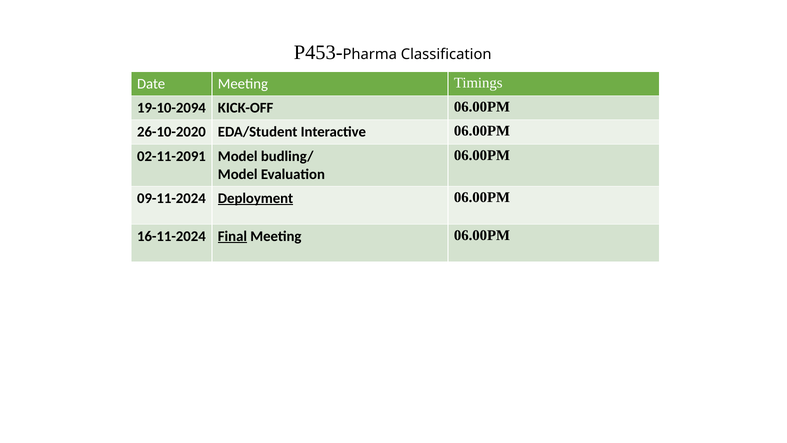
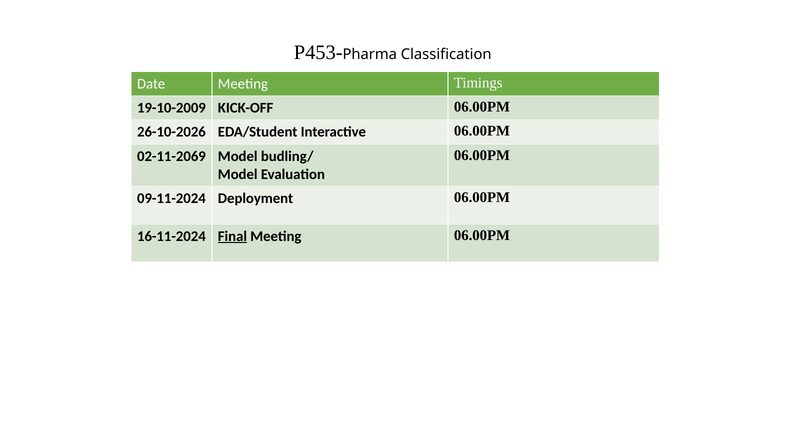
19-10-2094: 19-10-2094 -> 19-10-2009 (171, 108)
26-10-2020: 26-10-2020 -> 26-10-2026 (171, 132)
02-11-2091: 02-11-2091 -> 02-11-2069 (171, 156)
Deployment underline: present -> none (256, 198)
